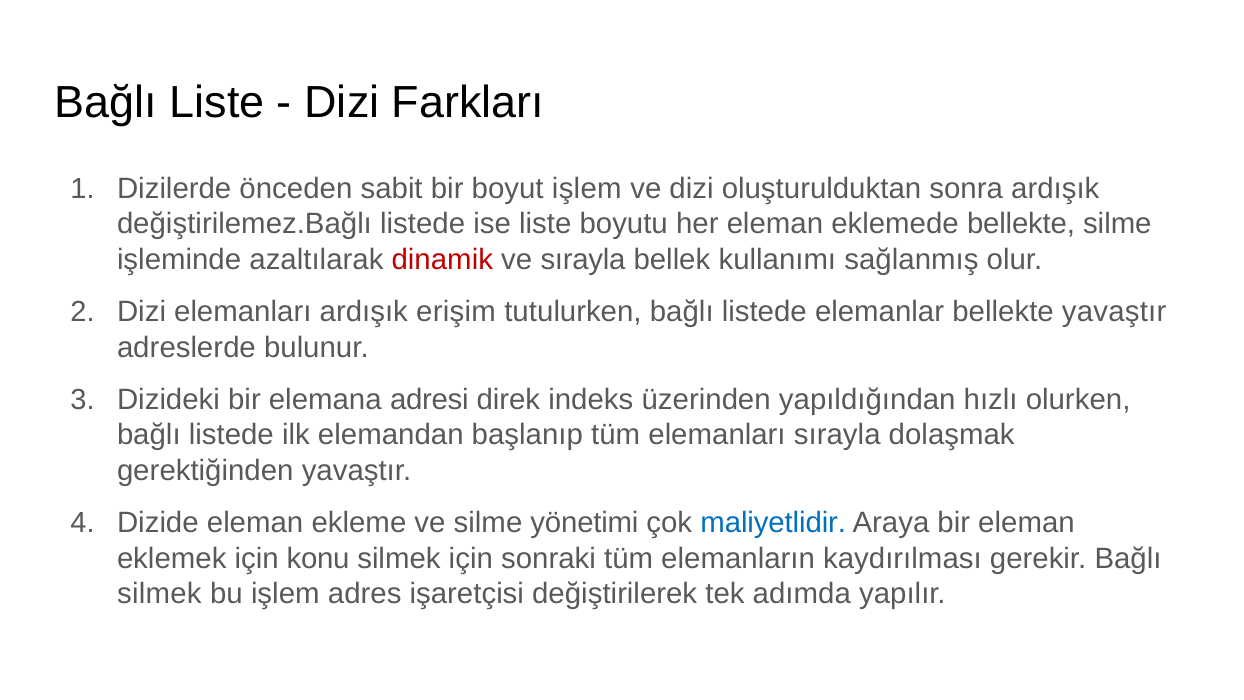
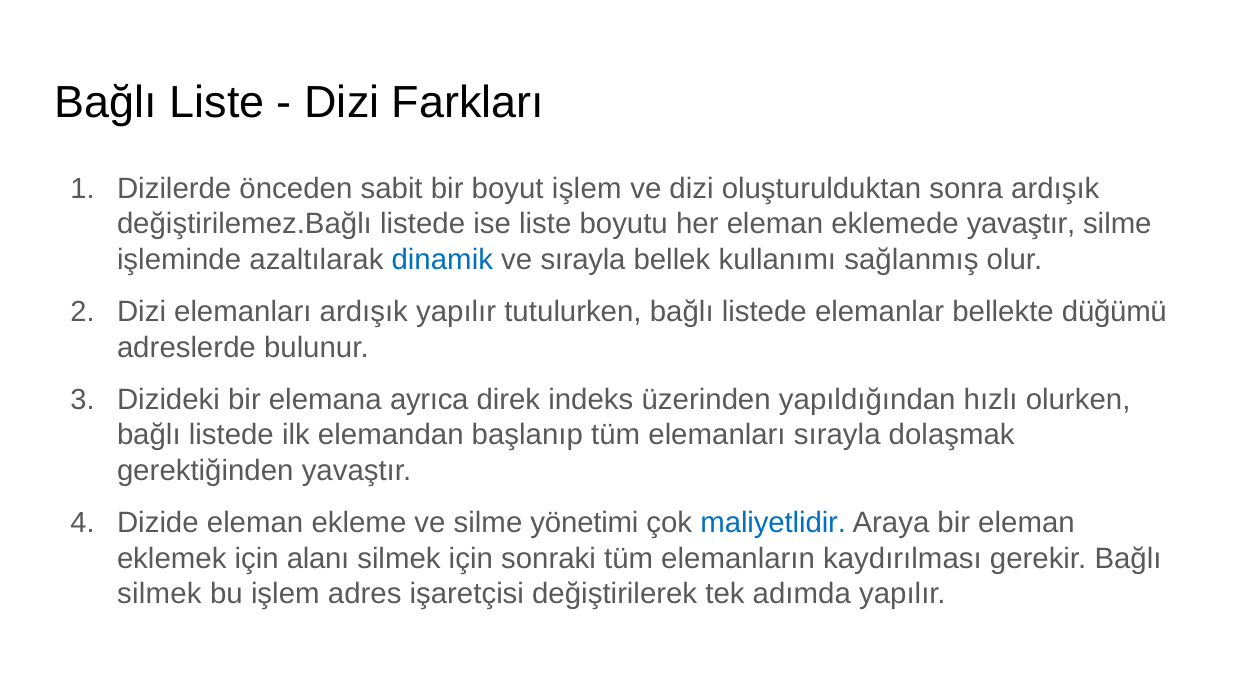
eklemede bellekte: bellekte -> yavaştır (1021, 224)
dinamik colour: red -> blue (442, 259)
ardışık erişim: erişim -> yapılır (456, 312)
bellekte yavaştır: yavaştır -> düğümü (1114, 312)
adresi: adresi -> ayrıca (429, 400)
konu: konu -> alanı (318, 558)
